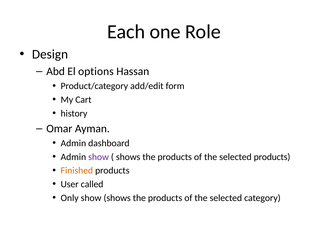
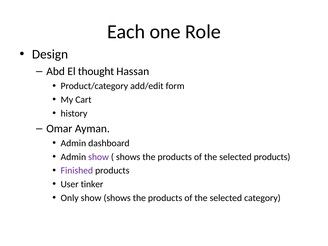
options: options -> thought (96, 71)
Finished colour: orange -> purple (77, 171)
called: called -> tinker (92, 184)
